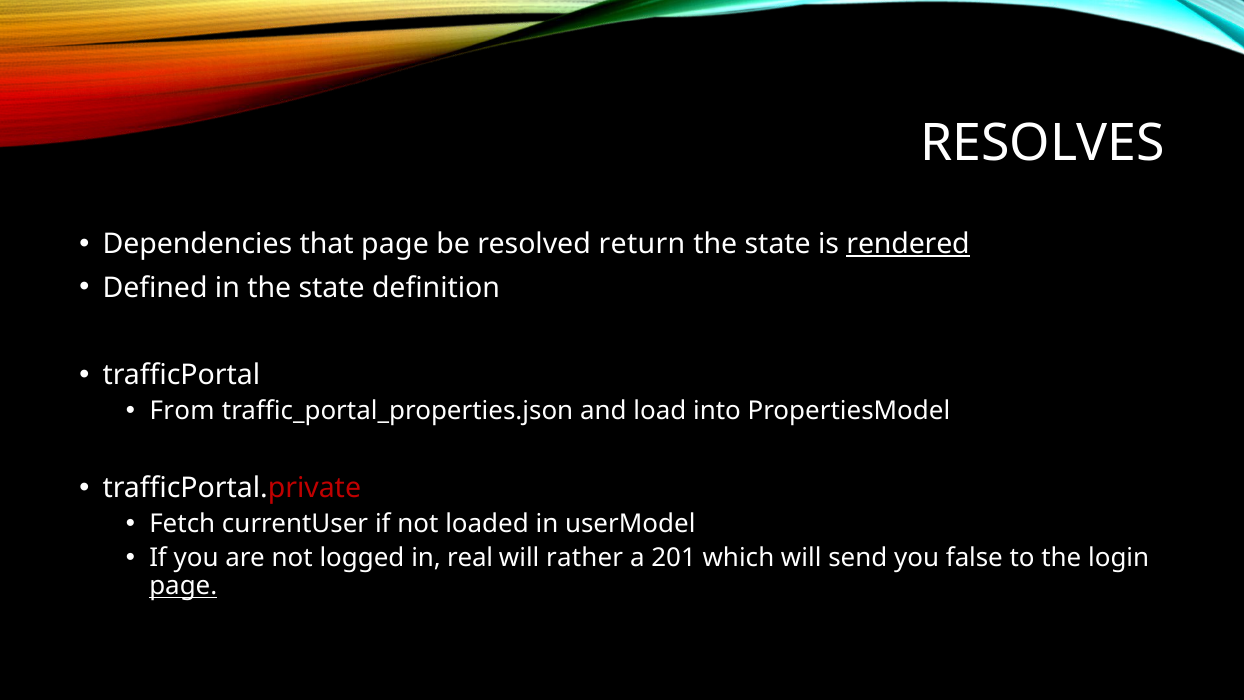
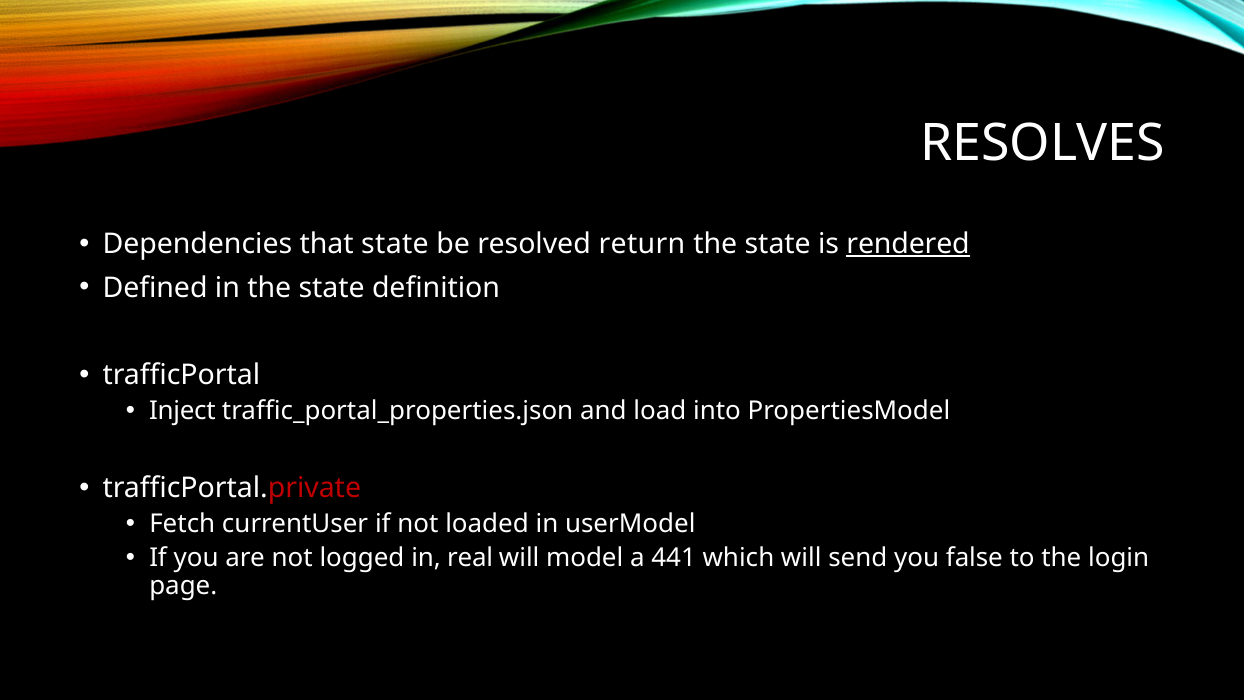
that page: page -> state (395, 244)
From: From -> Inject (182, 411)
rather: rather -> model (585, 558)
201: 201 -> 441 (674, 558)
page underline: present -> none (183, 586)
